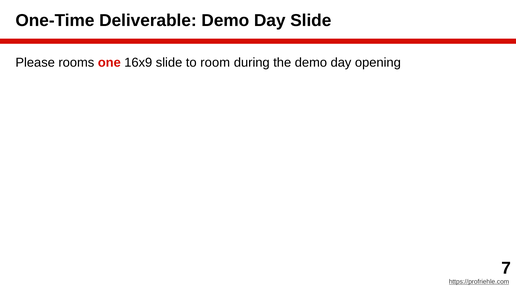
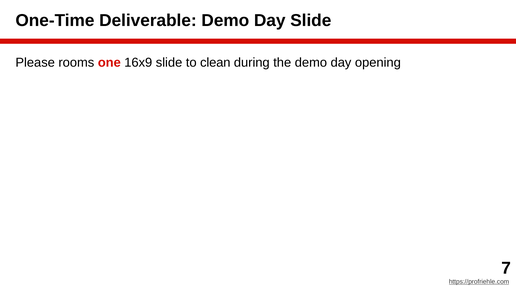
room: room -> clean (215, 63)
